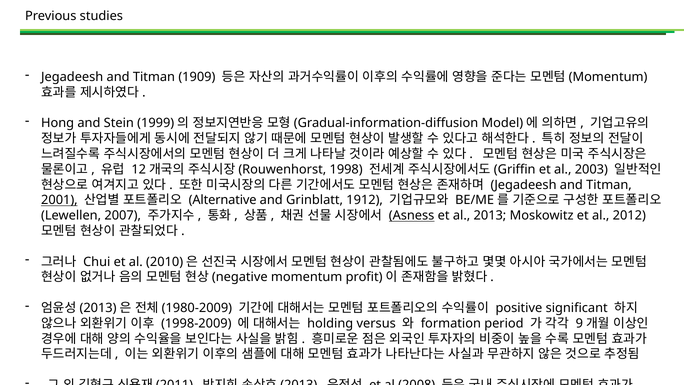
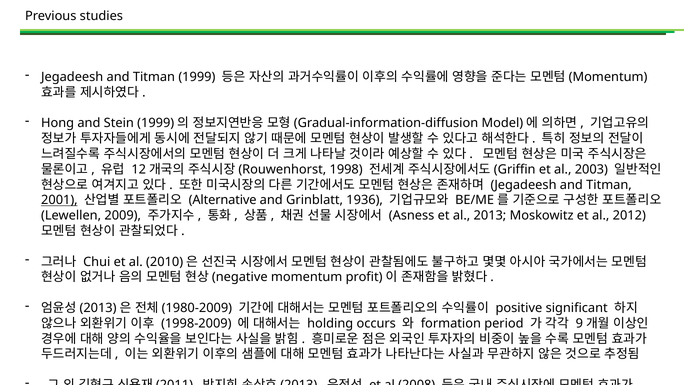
1909: 1909 -> 1999 (197, 77)
1912: 1912 -> 1936 (365, 200)
2007: 2007 -> 2009 (123, 215)
Asness underline: present -> none (412, 215)
versus: versus -> occurs (376, 323)
